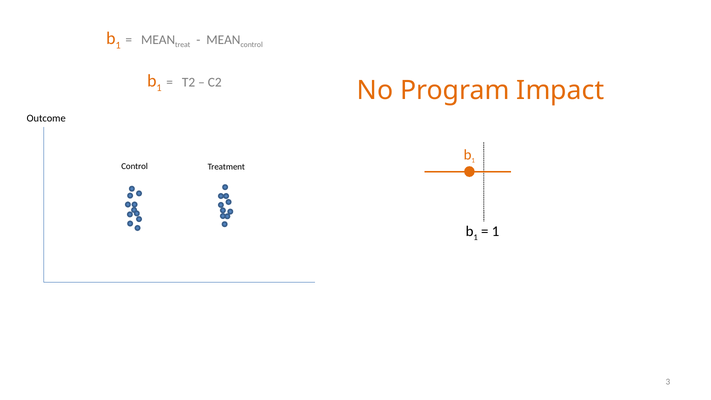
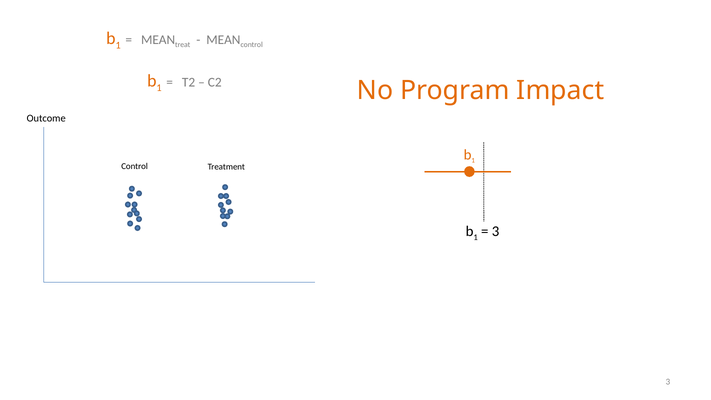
1: 1 -> 3 (496, 231)
